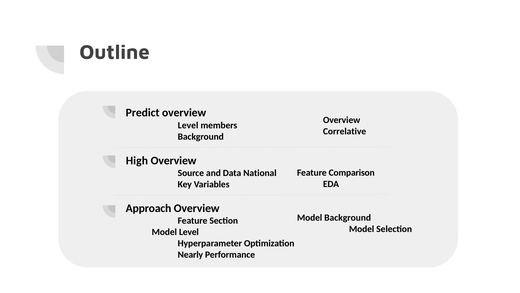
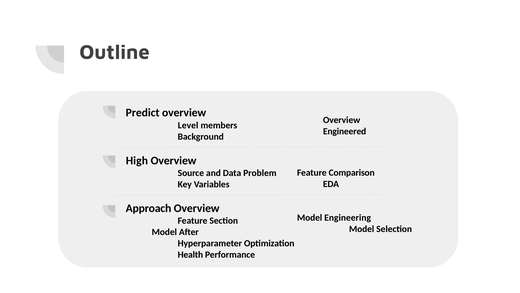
Correlative: Correlative -> Engineered (345, 131)
National: National -> Problem (260, 173)
Model Background: Background -> Engineering (348, 217)
Model Level: Level -> After (189, 232)
Nearly: Nearly -> Health (190, 254)
